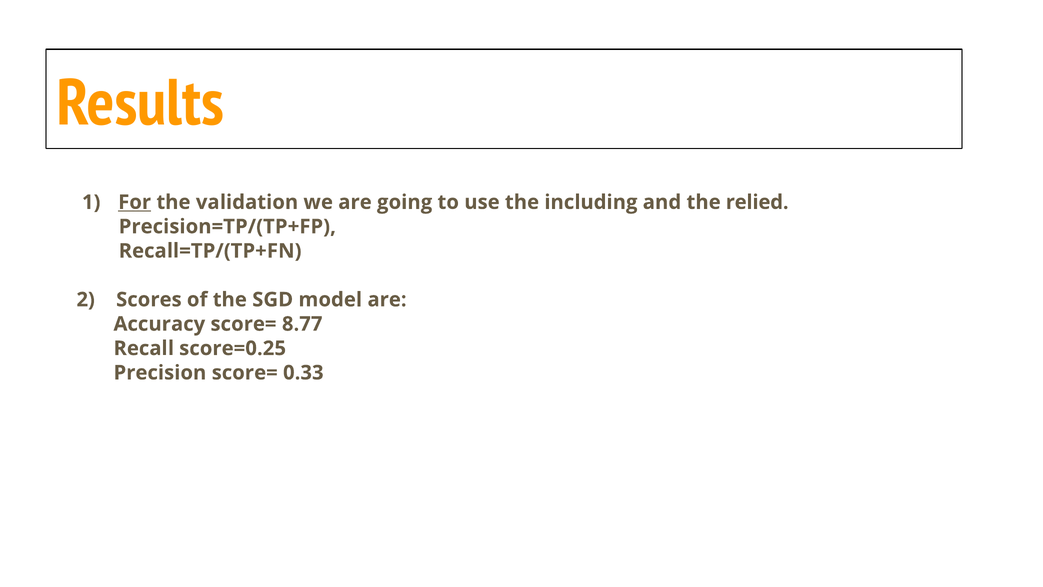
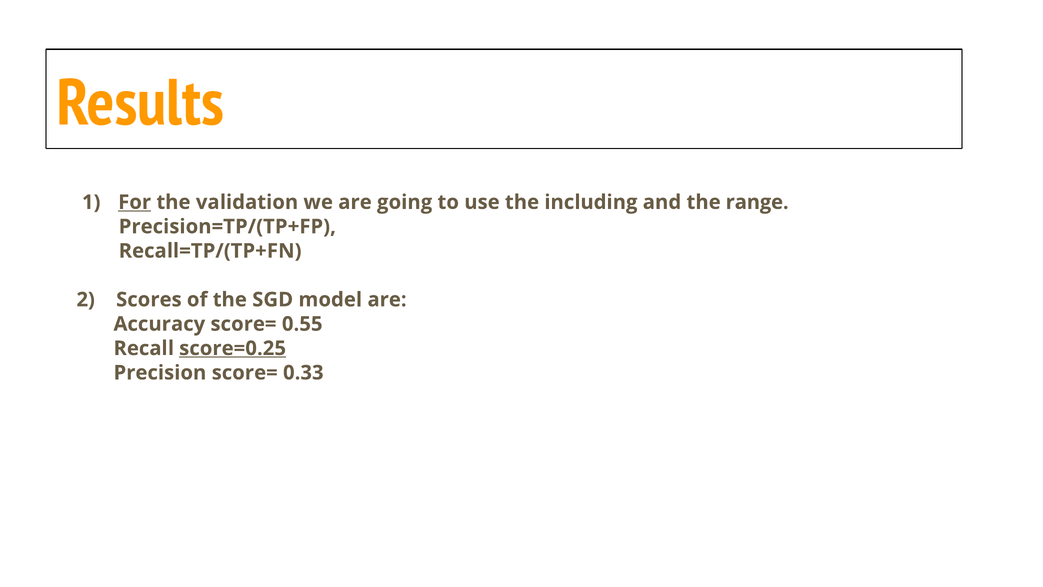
relied: relied -> range (757, 202)
8.77: 8.77 -> 0.55 (302, 324)
score=0.25 underline: none -> present (233, 348)
